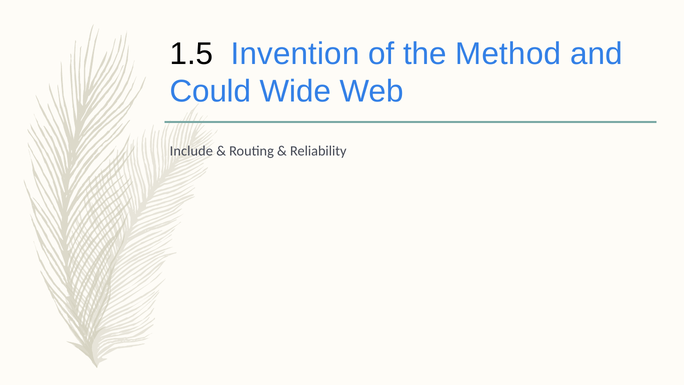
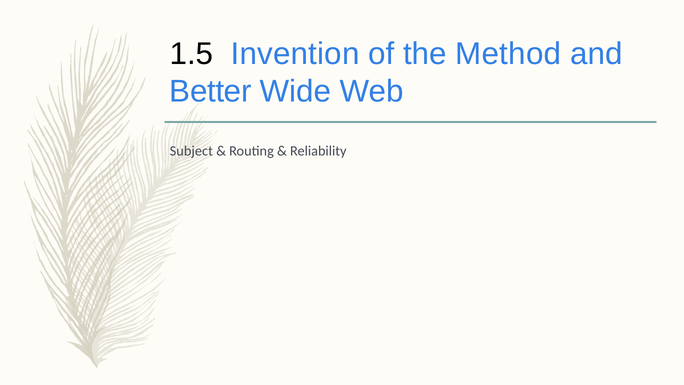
Could: Could -> Better (210, 91)
Include: Include -> Subject (191, 151)
